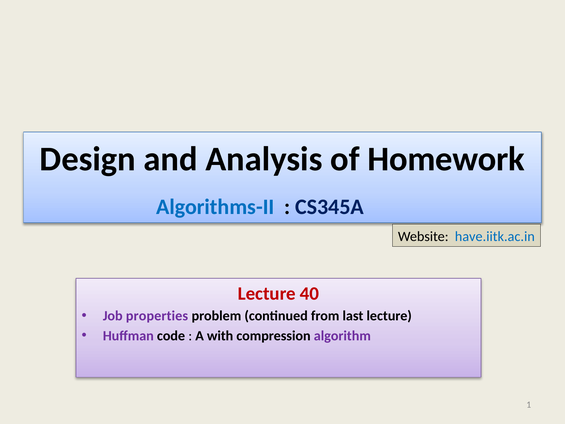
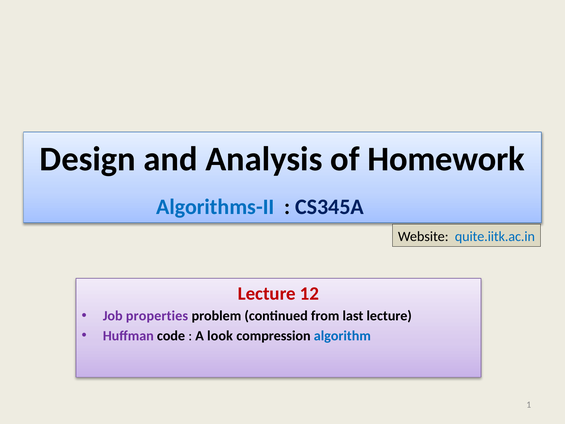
have.iitk.ac.in: have.iitk.ac.in -> quite.iitk.ac.in (495, 236)
40: 40 -> 12 (309, 293)
with: with -> look (220, 336)
algorithm colour: purple -> blue (342, 336)
